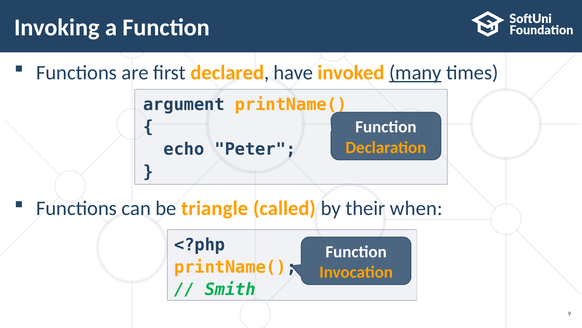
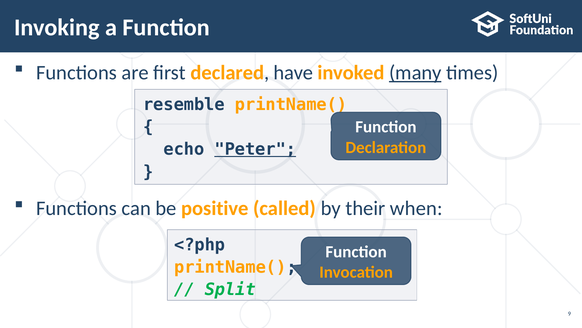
argument: argument -> resemble (184, 104)
Peter underline: none -> present (255, 149)
triangle: triangle -> positive (215, 208)
Smith: Smith -> Split (230, 289)
